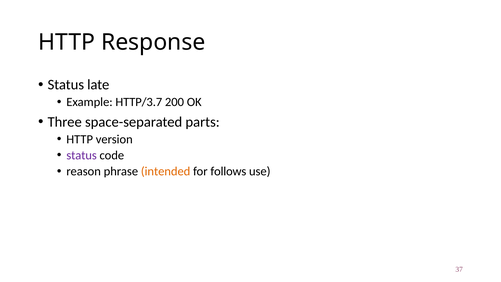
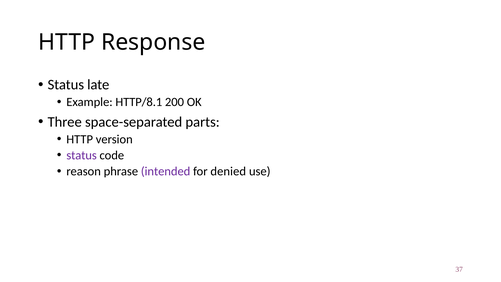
HTTP/3.7: HTTP/3.7 -> HTTP/8.1 (139, 102)
intended colour: orange -> purple (166, 171)
follows: follows -> denied (228, 171)
